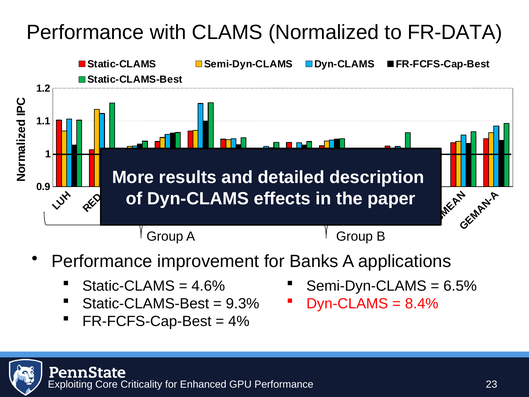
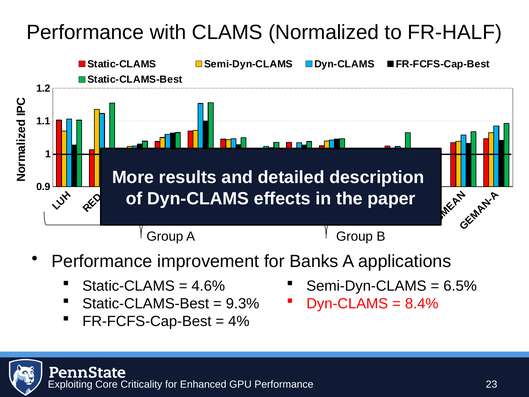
FR-DATA: FR-DATA -> FR-HALF (455, 32)
